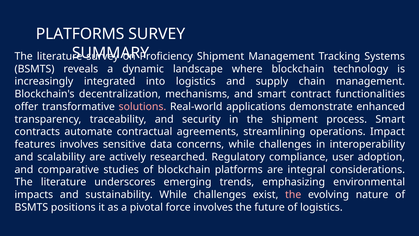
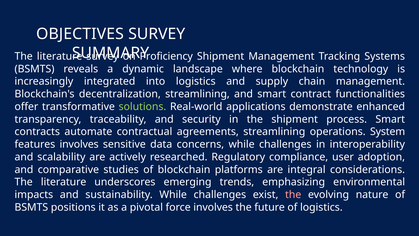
PLATFORMS: PLATFORMS -> OBJECTIVES (80, 34)
decentralization mechanisms: mechanisms -> streamlining (197, 94)
solutions colour: pink -> light green (142, 107)
Impact: Impact -> System (388, 132)
